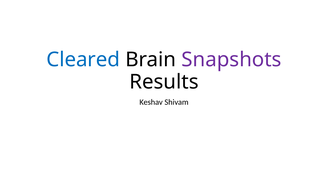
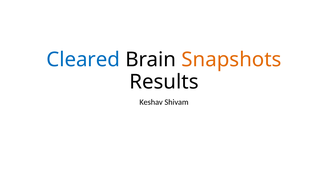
Snapshots colour: purple -> orange (231, 60)
